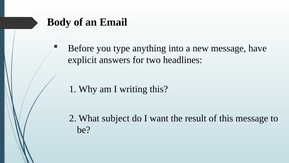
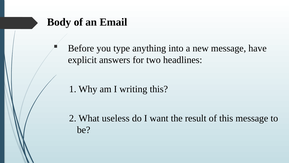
subject: subject -> useless (116, 118)
